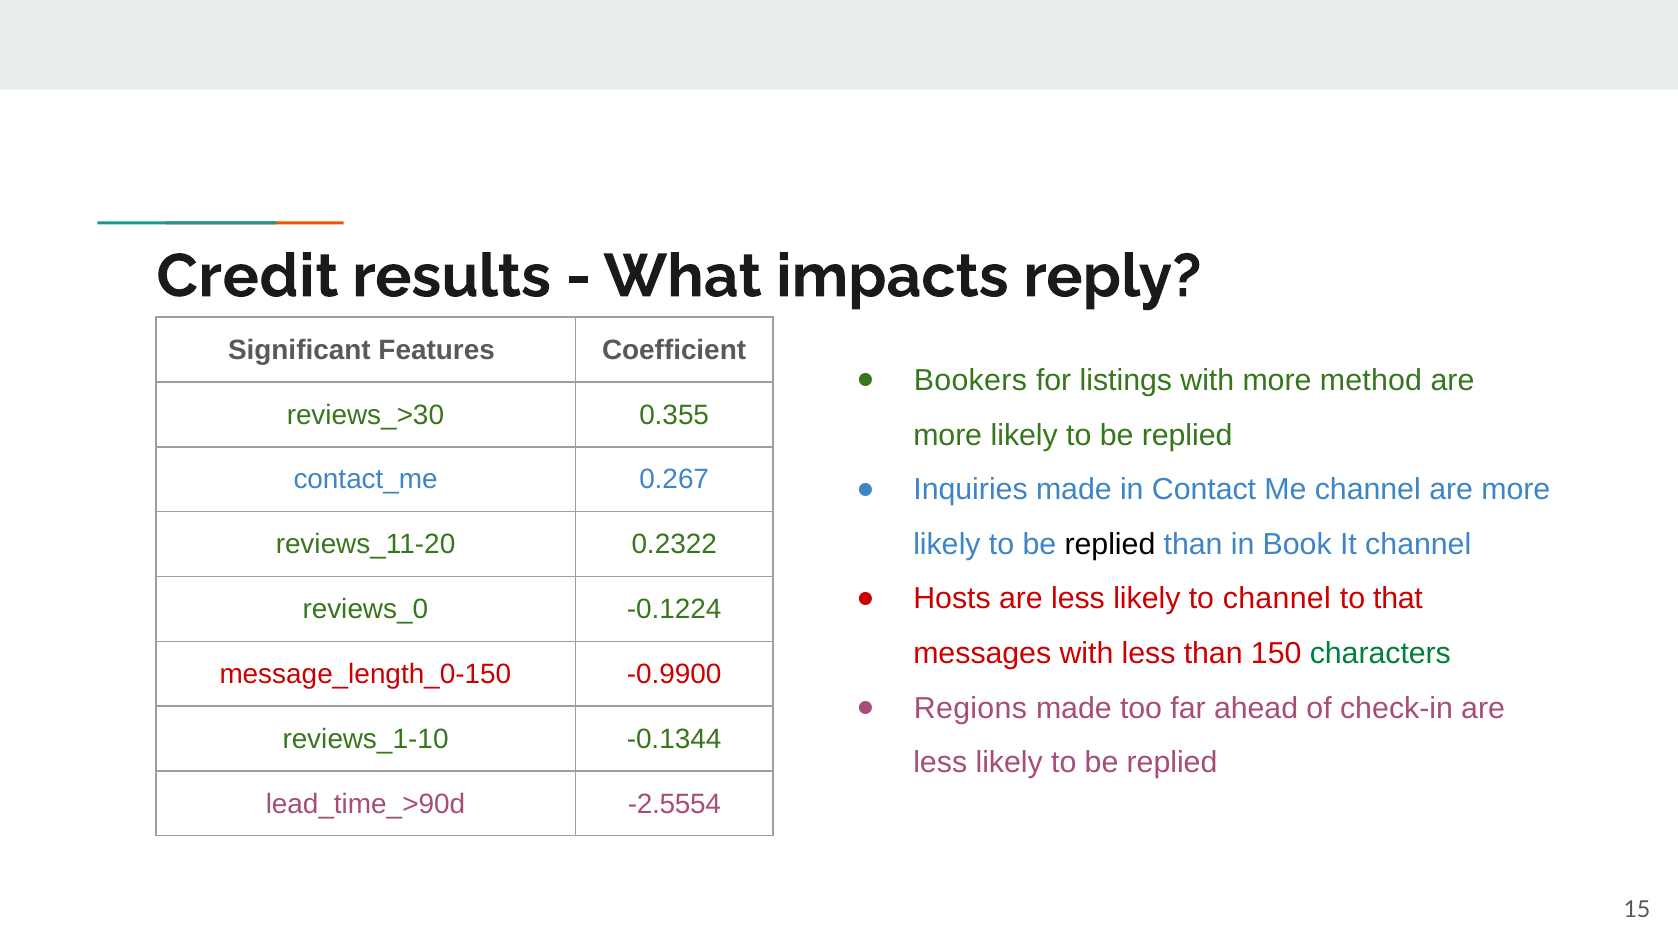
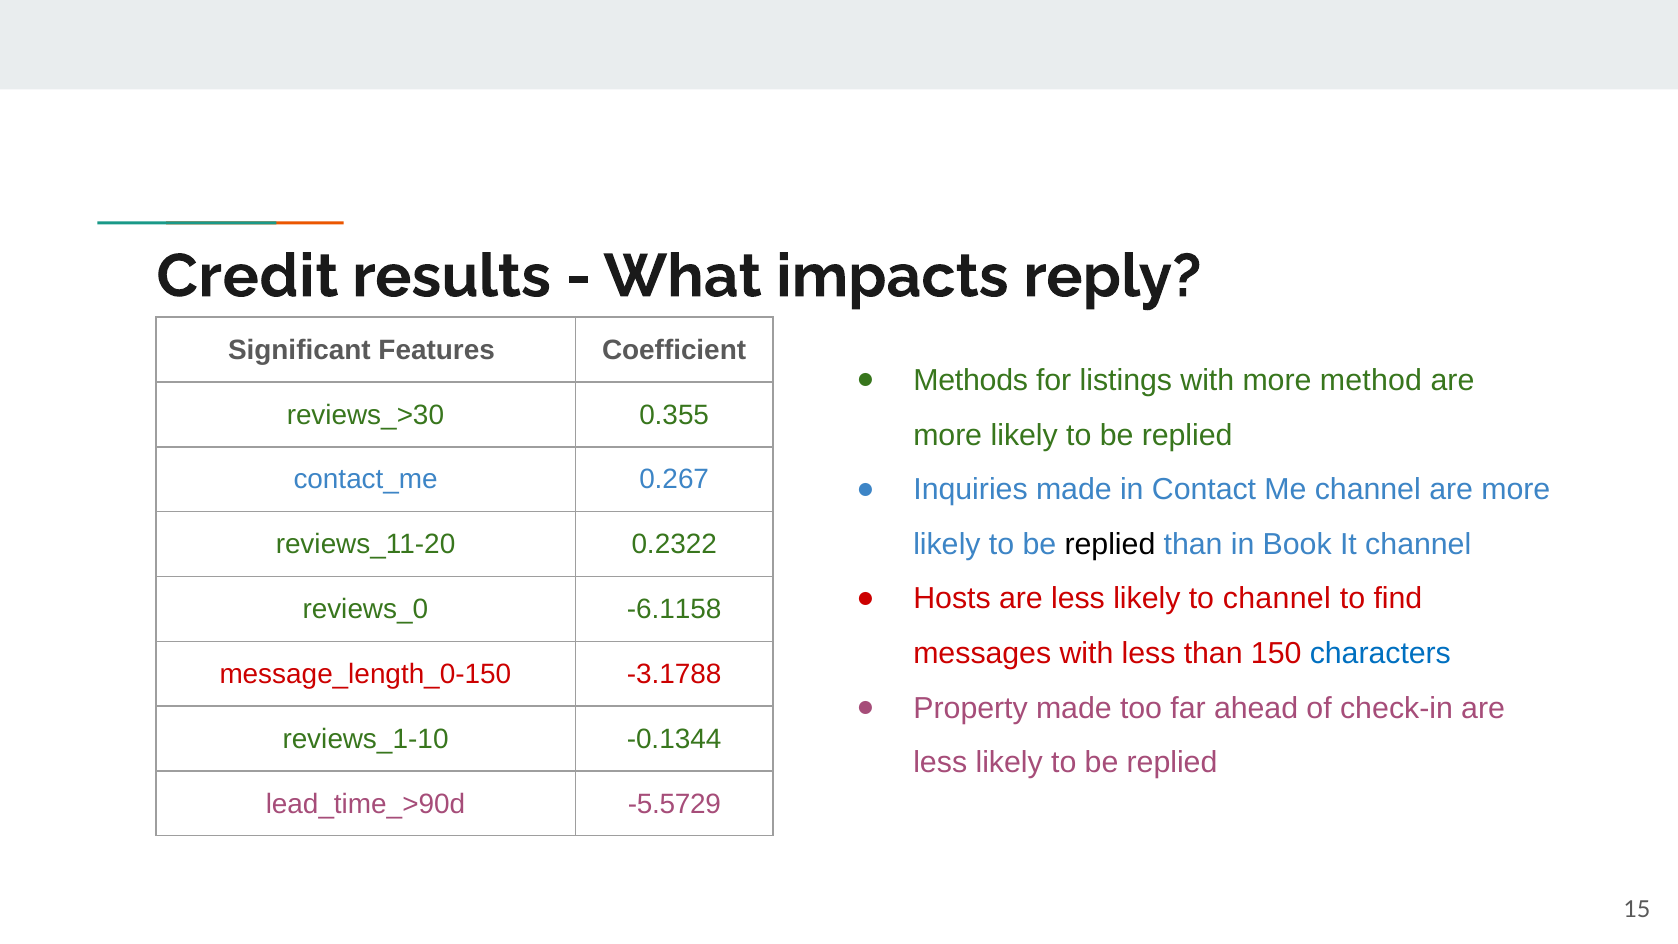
Bookers: Bookers -> Methods (971, 381)
that: that -> find (1398, 599)
-0.1224: -0.1224 -> -6.1158 (674, 609)
characters colour: green -> blue (1380, 653)
-0.9900: -0.9900 -> -3.1788 (674, 674)
Regions: Regions -> Property (971, 708)
-2.5554: -2.5554 -> -5.5729 (674, 804)
